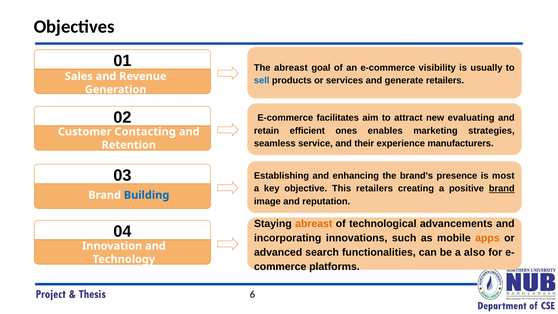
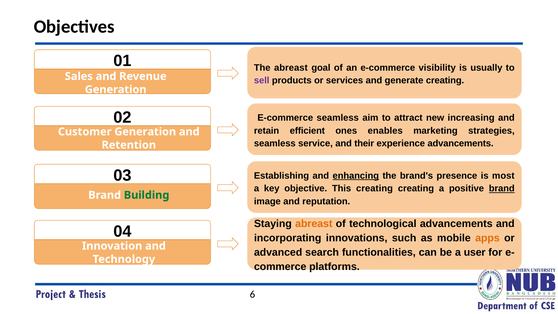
sell colour: blue -> purple (262, 80)
generate retailers: retailers -> creating (445, 80)
E-commerce facilitates: facilitates -> seamless (338, 118)
evaluating: evaluating -> increasing (471, 118)
Customer Contacting: Contacting -> Generation (145, 132)
experience manufacturers: manufacturers -> advancements (461, 143)
enhancing underline: none -> present (356, 176)
This retailers: retailers -> creating (374, 189)
Building colour: blue -> green (147, 195)
also: also -> user (475, 252)
